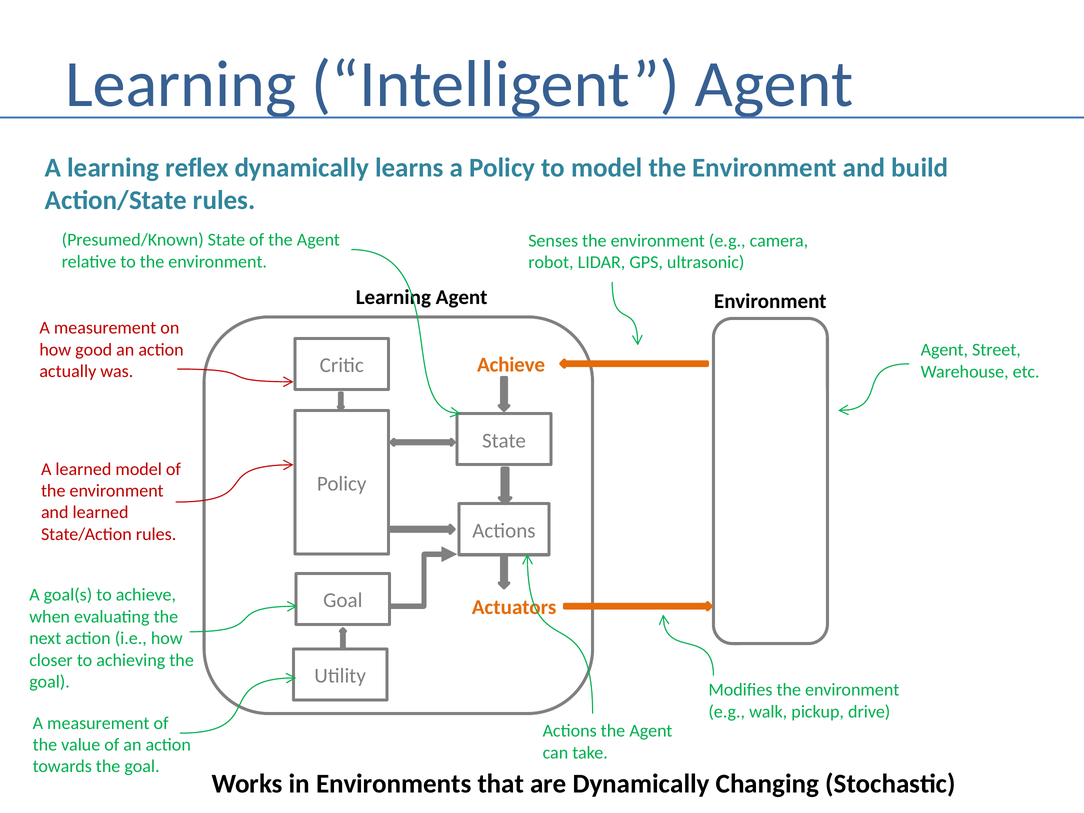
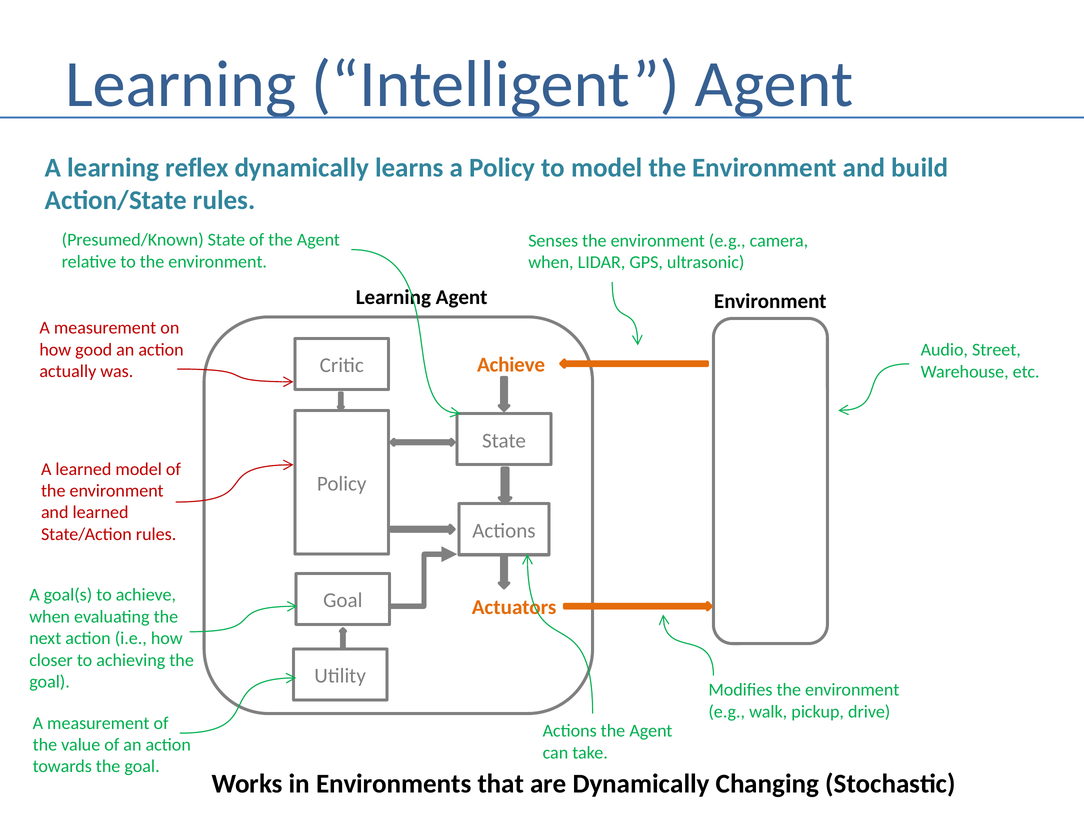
robot: robot -> when (551, 262)
Agent: Agent -> Audio (944, 350)
